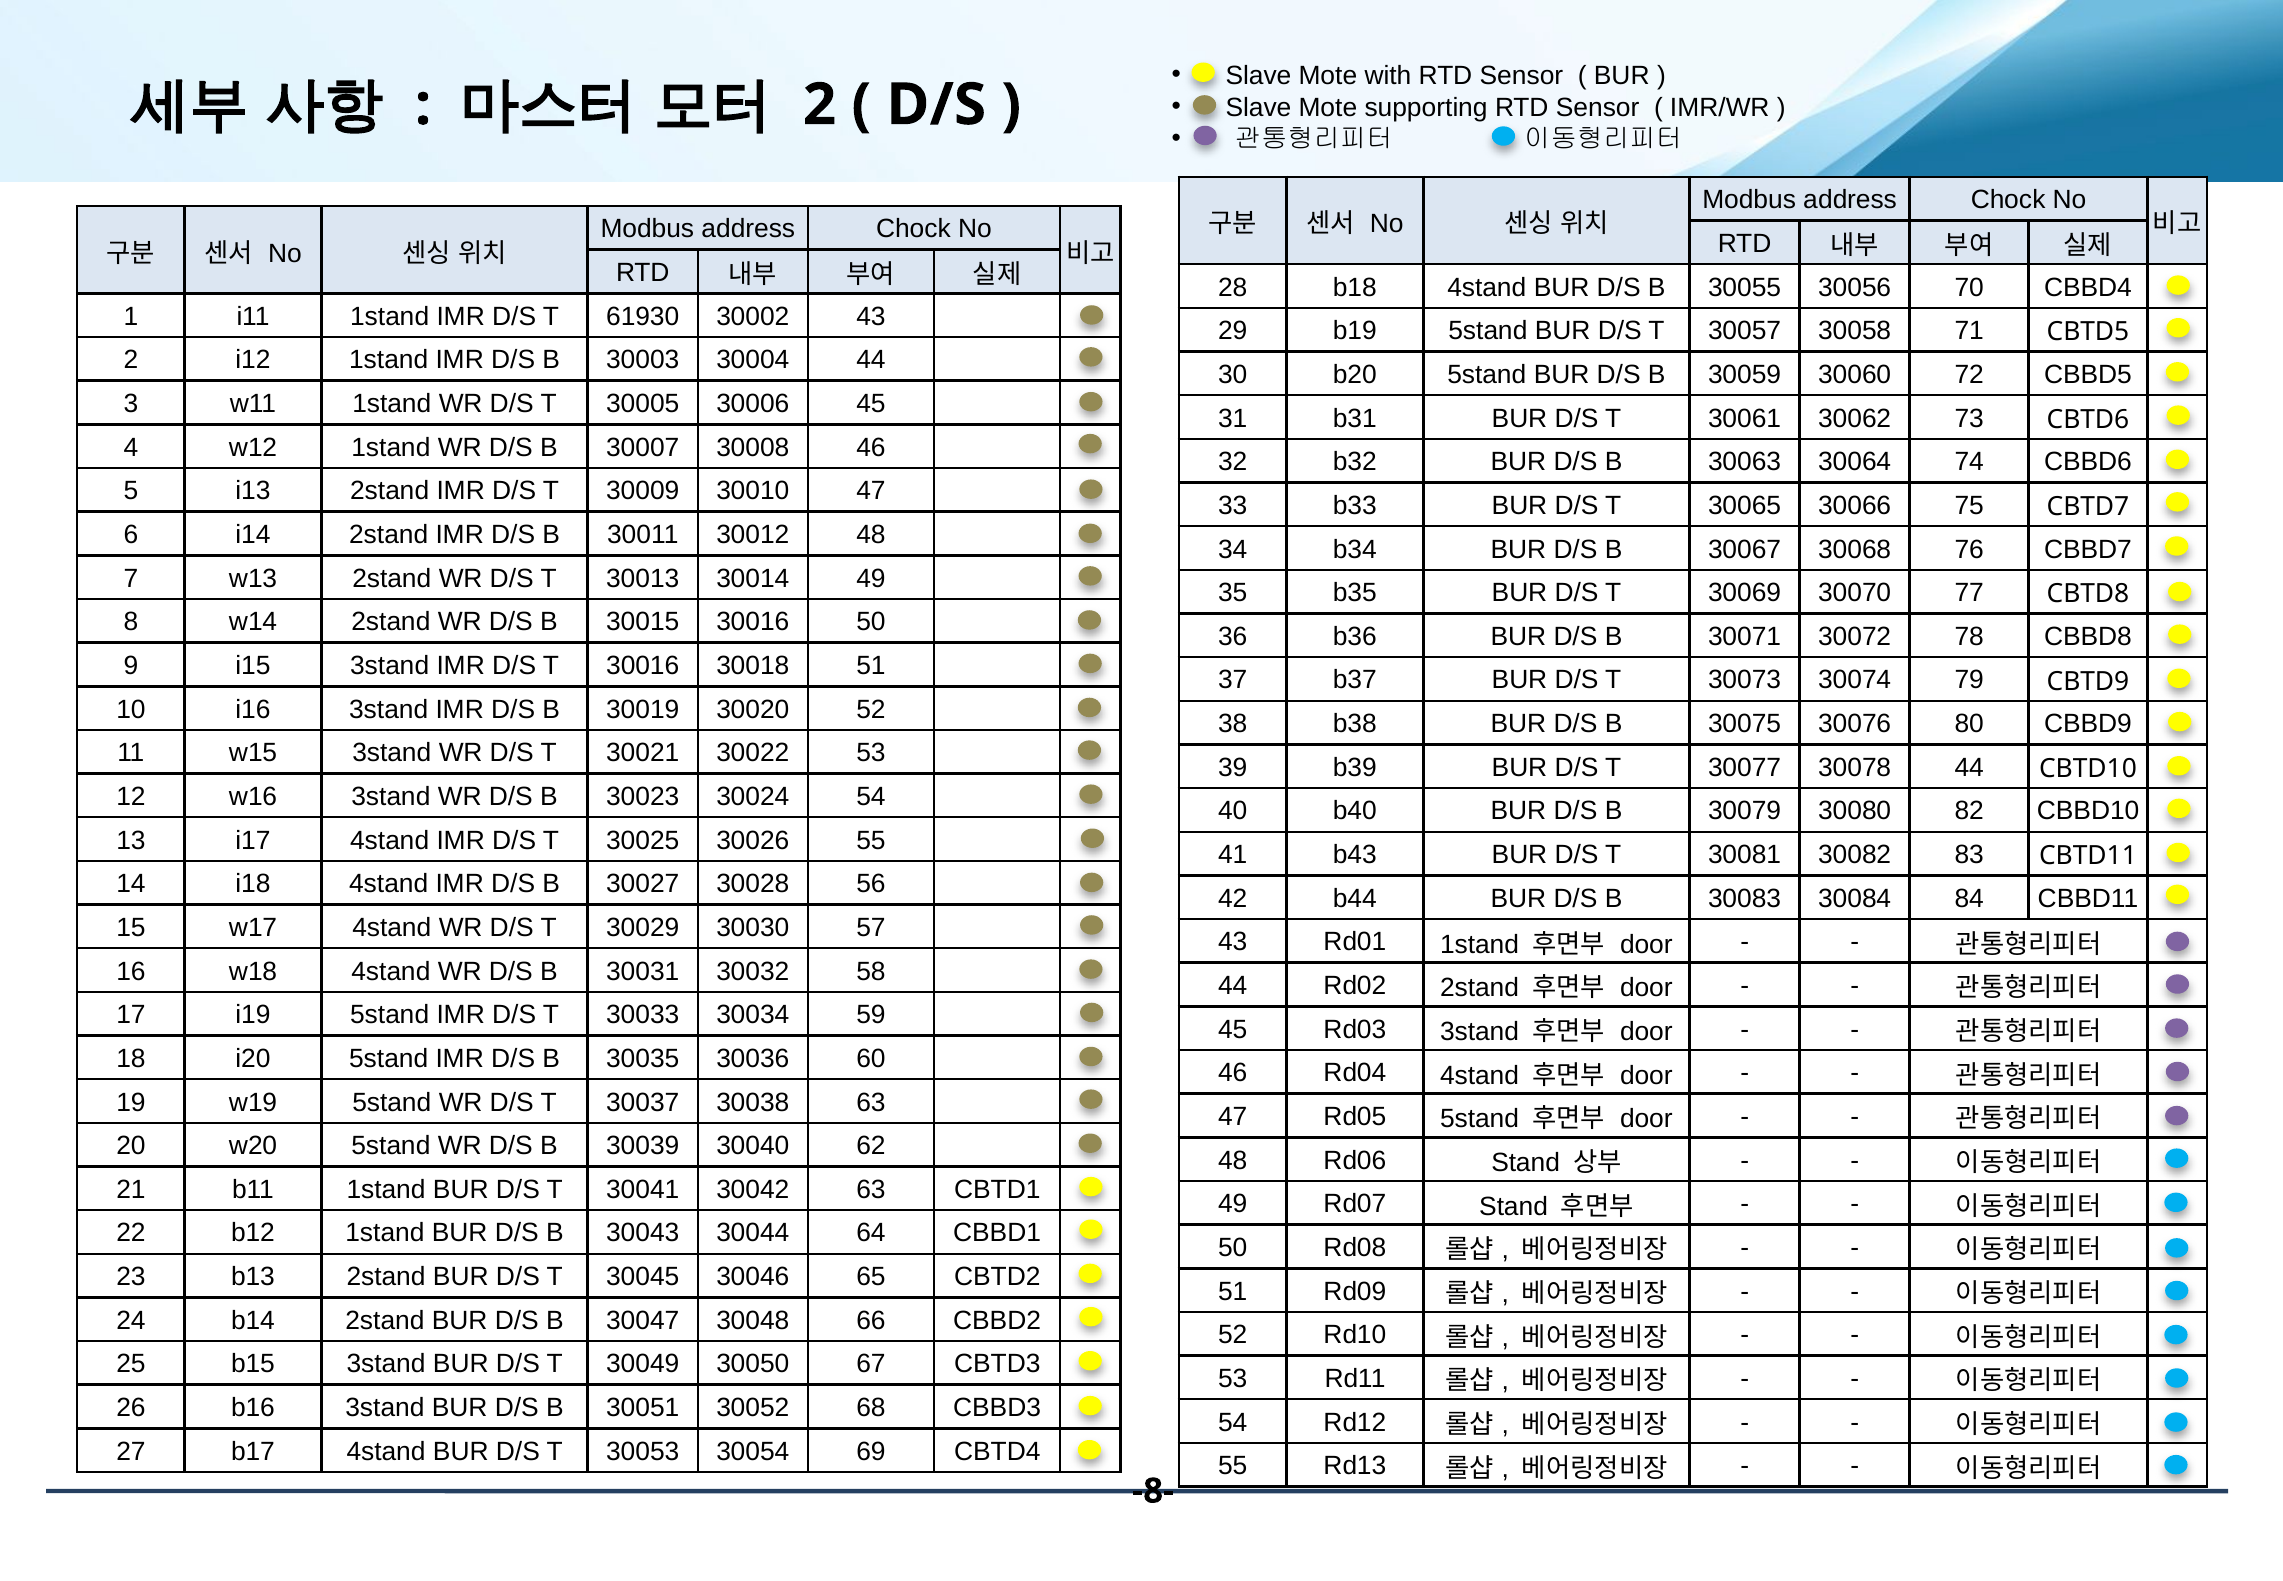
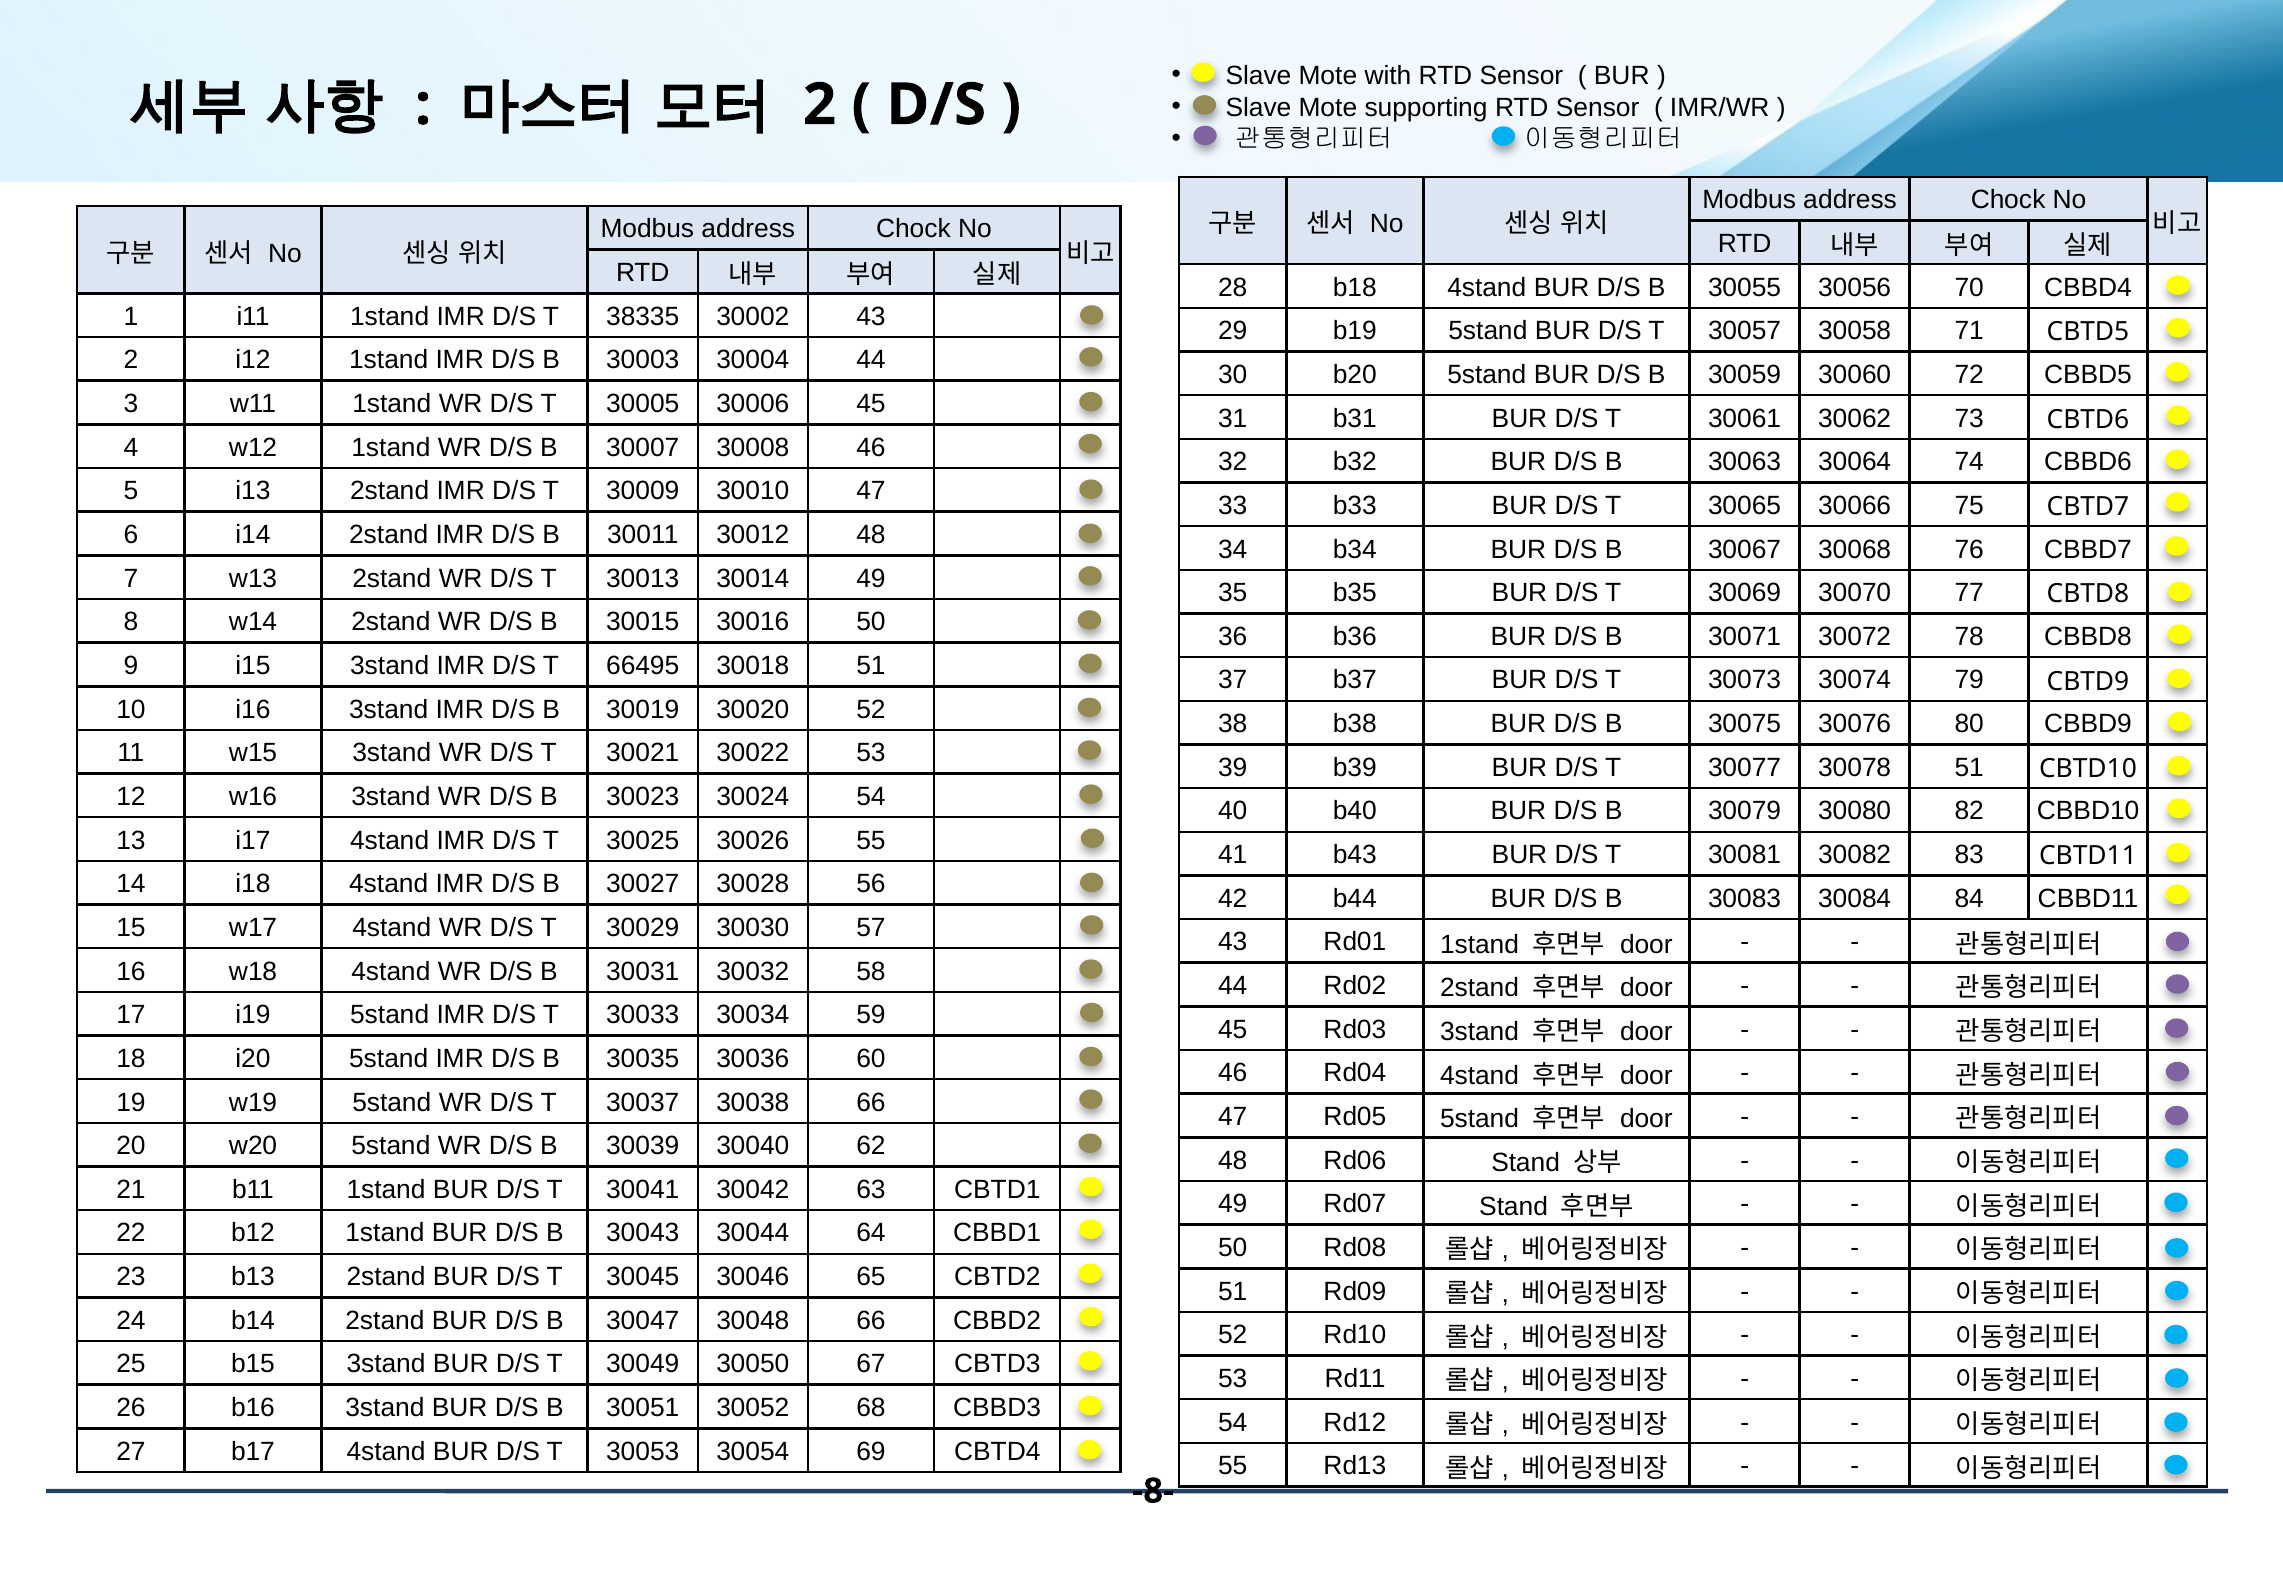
61930: 61930 -> 38335 (643, 316)
T 30016: 30016 -> 66495 (643, 666)
30078 44: 44 -> 51 (1969, 767)
30038 63: 63 -> 66 (871, 1102)
